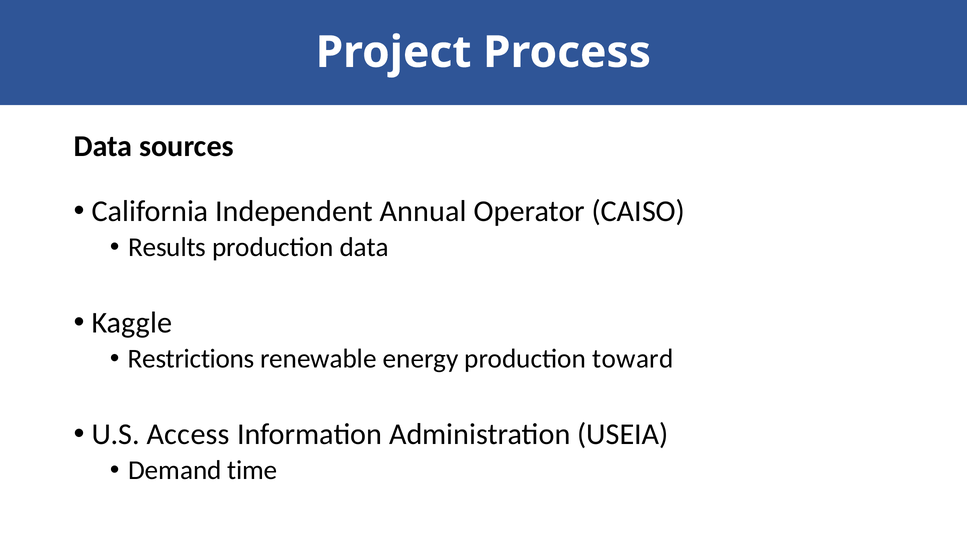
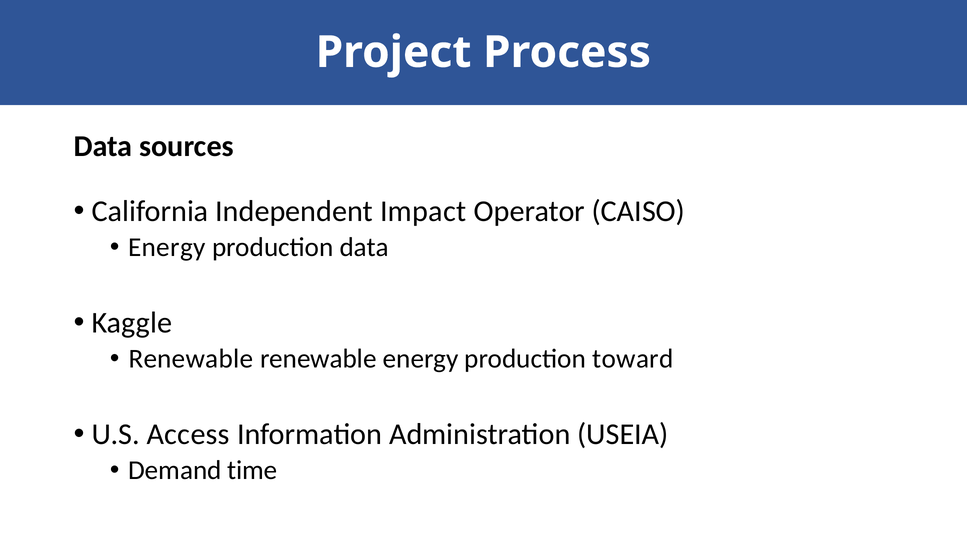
Annual: Annual -> Impact (423, 211)
Results: Results -> Energy (167, 247)
Restrictions: Restrictions -> Renewable (191, 359)
